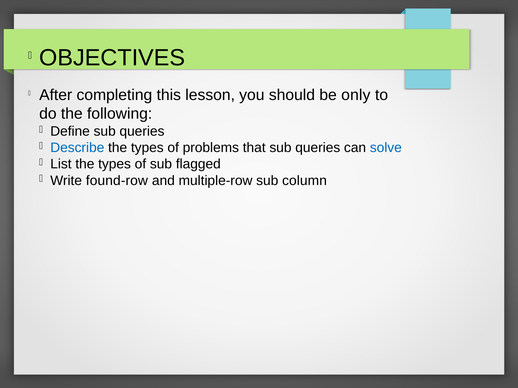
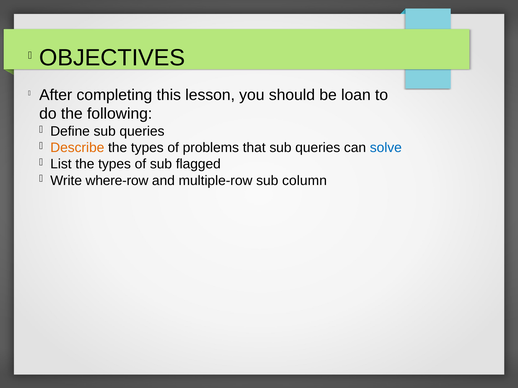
only: only -> loan (356, 95)
Describe colour: blue -> orange (77, 148)
found-row: found-row -> where-row (117, 181)
